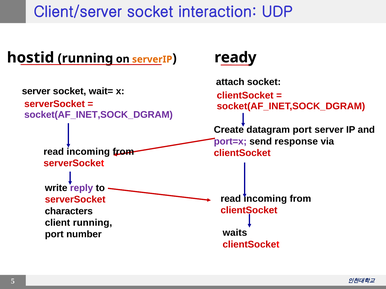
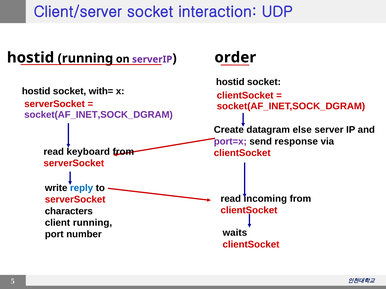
serverIP colour: orange -> purple (152, 59)
ready: ready -> order (235, 57)
attach: attach -> hostid (230, 82)
server: server -> hostid (36, 91)
wait=: wait= -> with= (101, 91)
datagram port: port -> else (302, 130)
incoming: incoming -> keyboard (88, 152)
reply colour: purple -> blue (82, 188)
